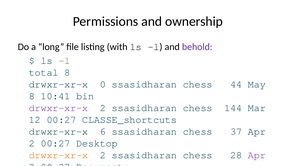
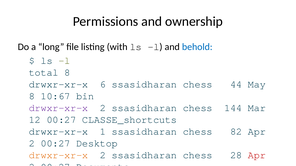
behold colour: purple -> blue (197, 47)
0: 0 -> 6 (103, 84)
10:41: 10:41 -> 10:67 (56, 96)
drwxr-xr-x 6: 6 -> 1 (103, 132)
37: 37 -> 82 (236, 132)
Apr colour: purple -> red (257, 155)
